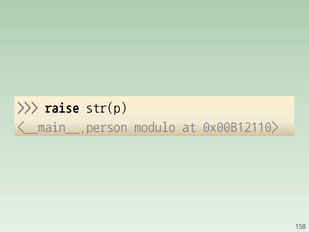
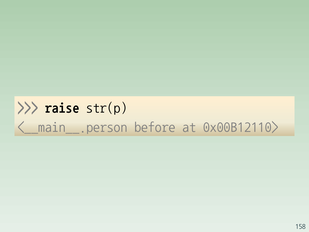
modulo: modulo -> before (155, 127)
